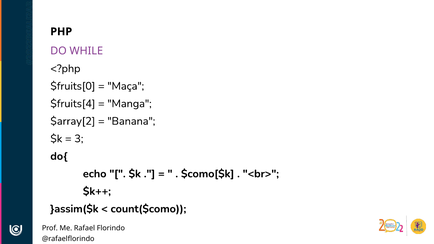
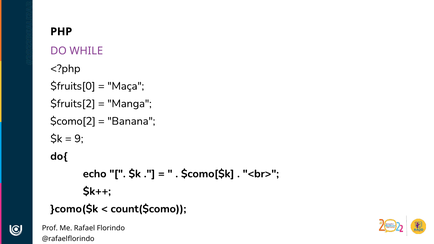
$fruits[4: $fruits[4 -> $fruits[2 (73, 104)
$array[2: $array[2 -> $como[2 (73, 121)
3: 3 -> 9 (79, 139)
}assim($k: }assim($k -> }como($k (74, 209)
